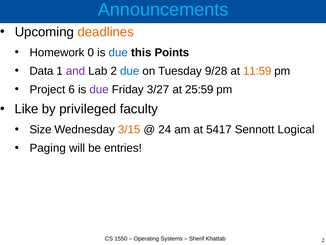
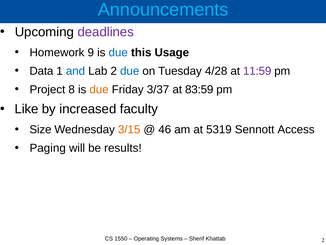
deadlines colour: orange -> purple (106, 32)
0: 0 -> 9 (91, 52)
Points: Points -> Usage (172, 52)
and colour: purple -> blue (75, 71)
9/28: 9/28 -> 4/28 (216, 71)
11:59 colour: orange -> purple (257, 71)
6: 6 -> 8 (72, 89)
due colour: purple -> orange (99, 89)
3/27: 3/27 -> 3/37 (158, 89)
25:59: 25:59 -> 83:59 (199, 89)
privileged: privileged -> increased (88, 109)
24: 24 -> 46 (165, 129)
5417: 5417 -> 5319 (219, 129)
Logical: Logical -> Access (296, 129)
entries: entries -> results (123, 148)
